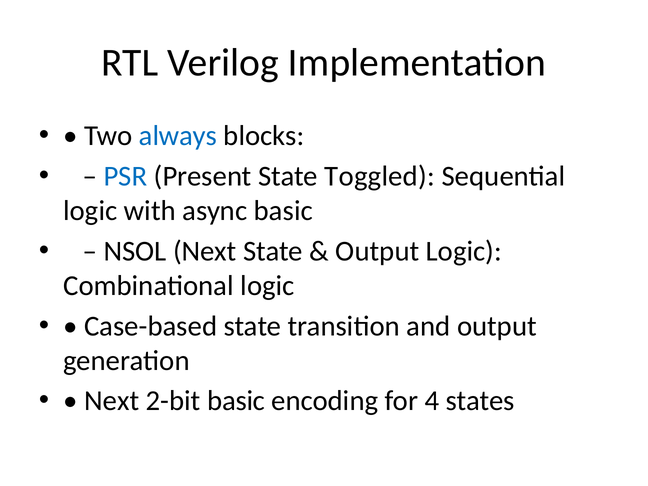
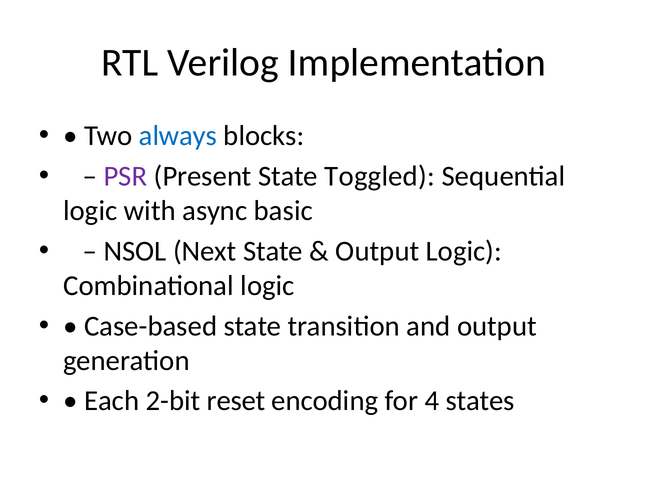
PSR colour: blue -> purple (125, 176)
Next: Next -> Each (112, 401)
2-bit basic: basic -> reset (236, 401)
